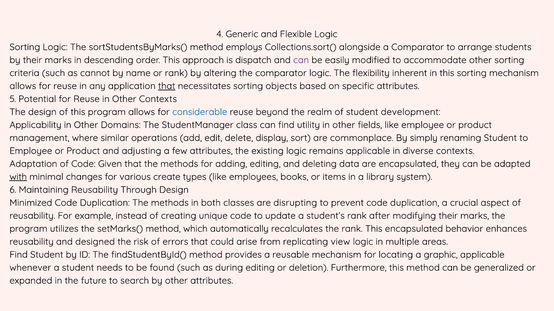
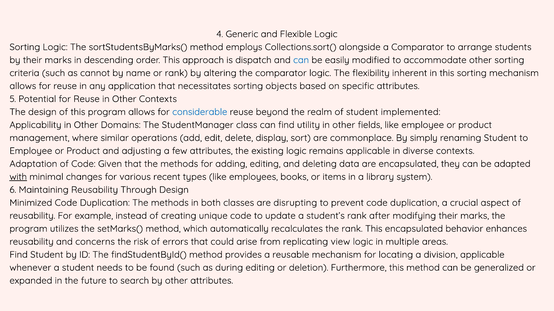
can colour: purple -> blue (301, 60)
that underline: present -> none (167, 86)
development: development -> implemented (411, 112)
create: create -> recent (167, 177)
designed: designed -> concerns (95, 242)
graphic: graphic -> division (441, 255)
